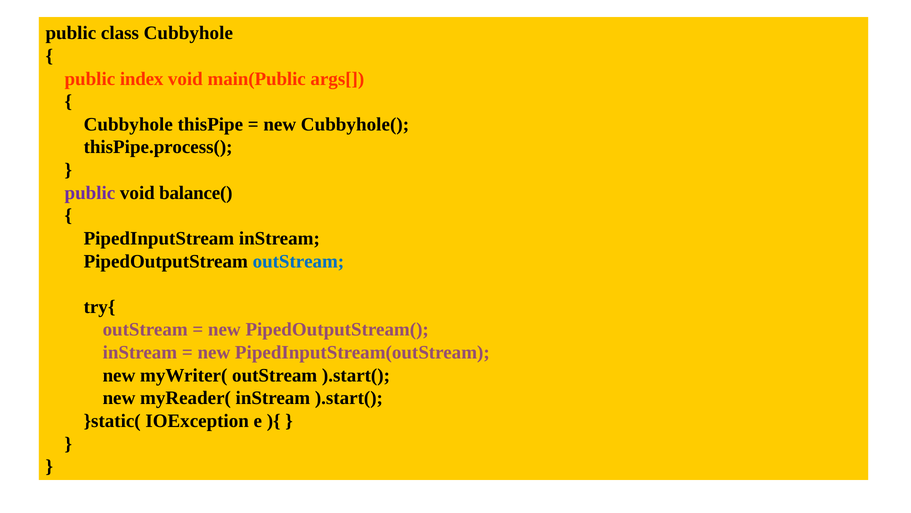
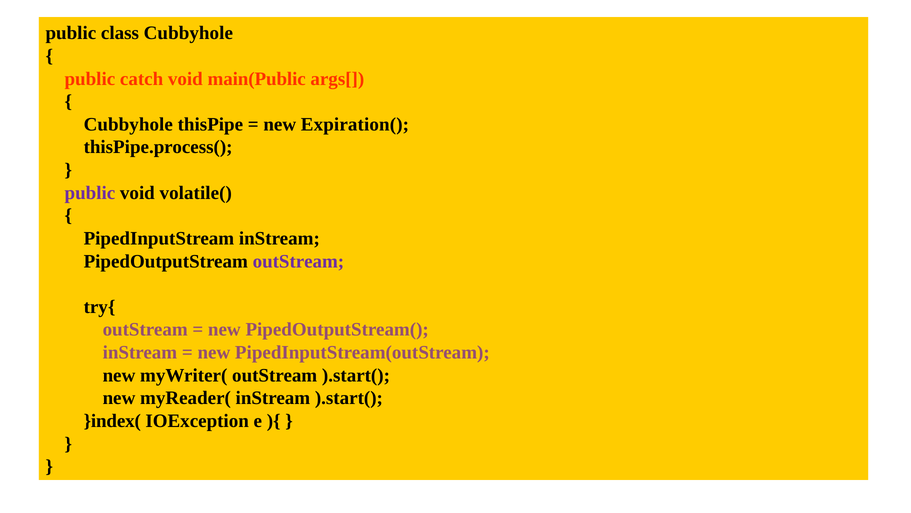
index: index -> catch (142, 79)
Cubbyhole(: Cubbyhole( -> Expiration( (355, 124)
balance(: balance( -> volatile( (196, 193)
outStream colour: blue -> purple (298, 261)
}static(: }static( -> }index( (112, 420)
